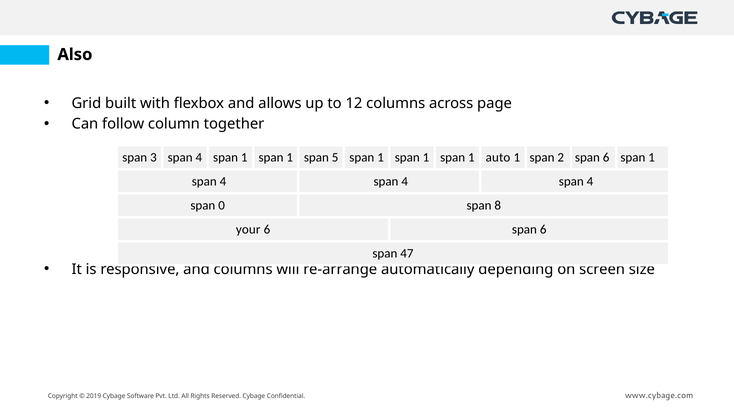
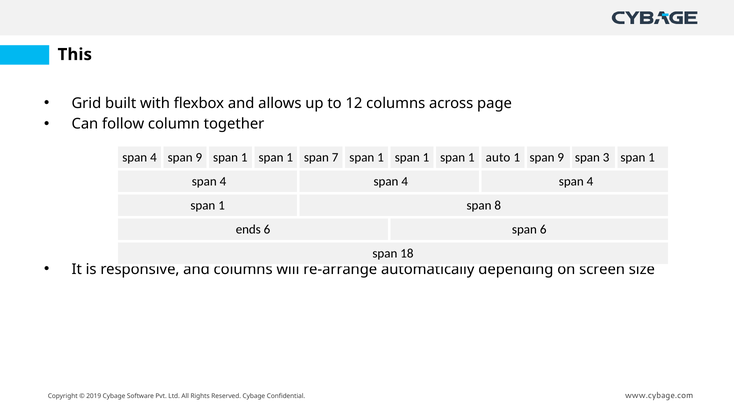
Also: Also -> This (75, 55)
3: 3 -> 4 (153, 157)
4: 4 -> 9 (199, 157)
5: 5 -> 7 (335, 157)
1 span 2: 2 -> 9 (561, 157)
6: 6 -> 3 (606, 157)
0: 0 -> 1 (222, 205)
your: your -> ends (248, 229)
47: 47 -> 18 (407, 253)
